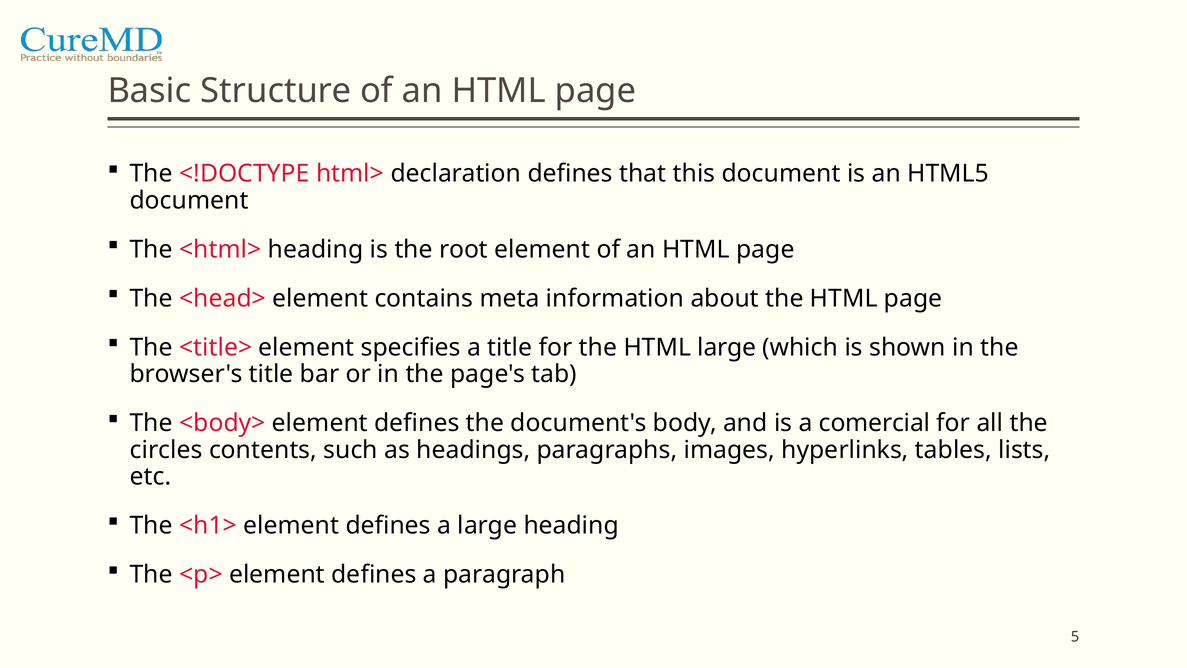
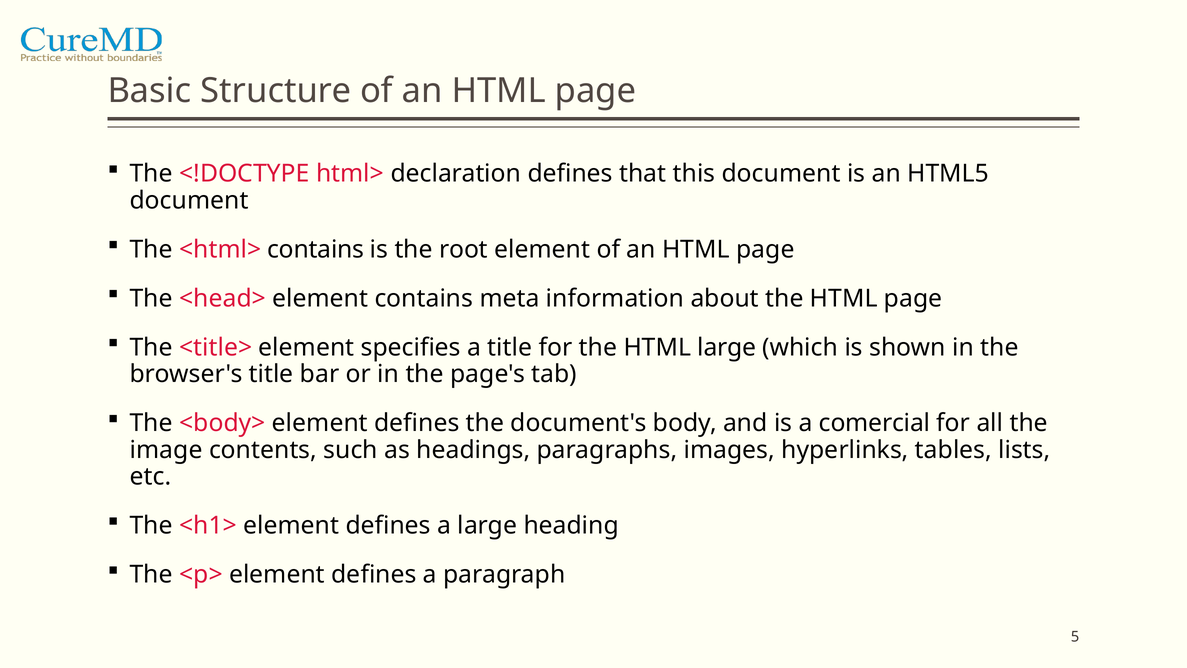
<html> heading: heading -> contains (316, 249)
circles: circles -> image (166, 450)
